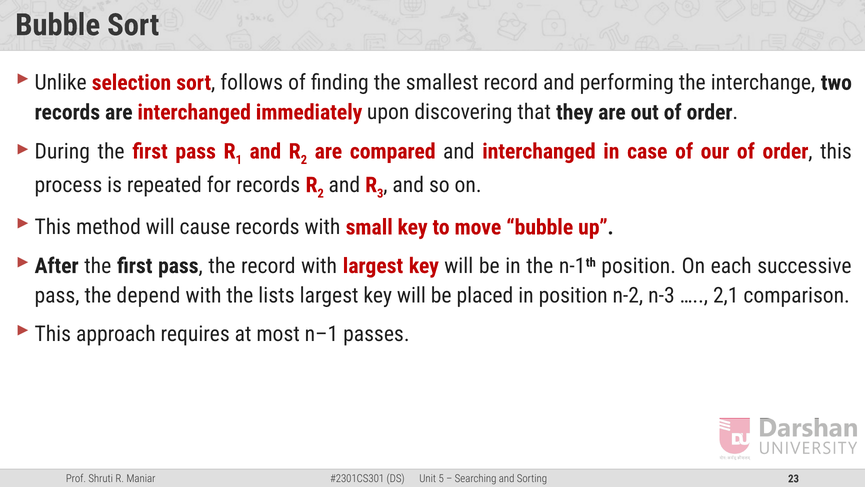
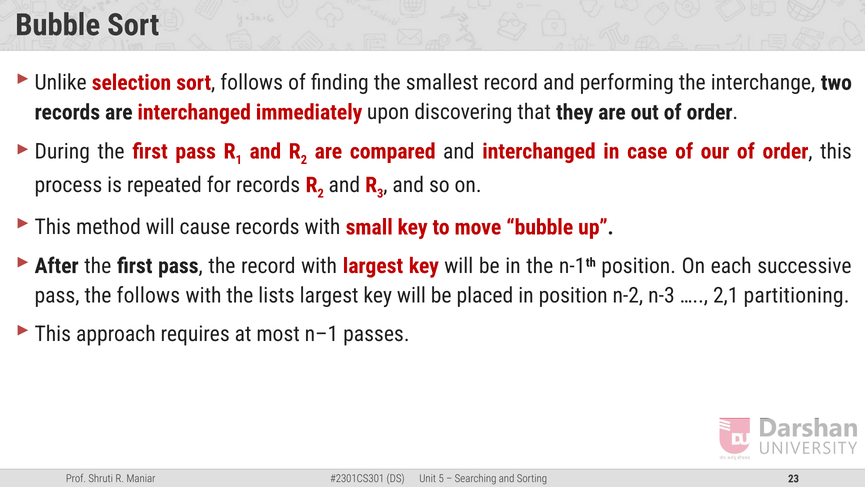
the depend: depend -> follows (148, 295)
comparison: comparison -> partitioning (797, 295)
